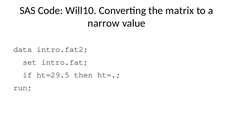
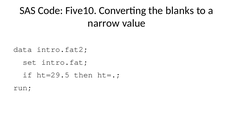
Will10: Will10 -> Five10 (81, 11)
matrix: matrix -> blanks (180, 11)
